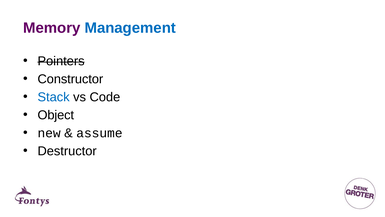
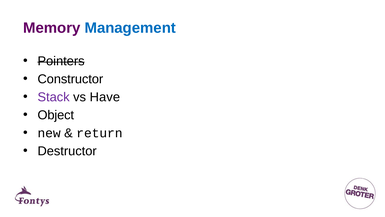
Stack colour: blue -> purple (54, 97)
Code: Code -> Have (105, 97)
assume: assume -> return (99, 133)
